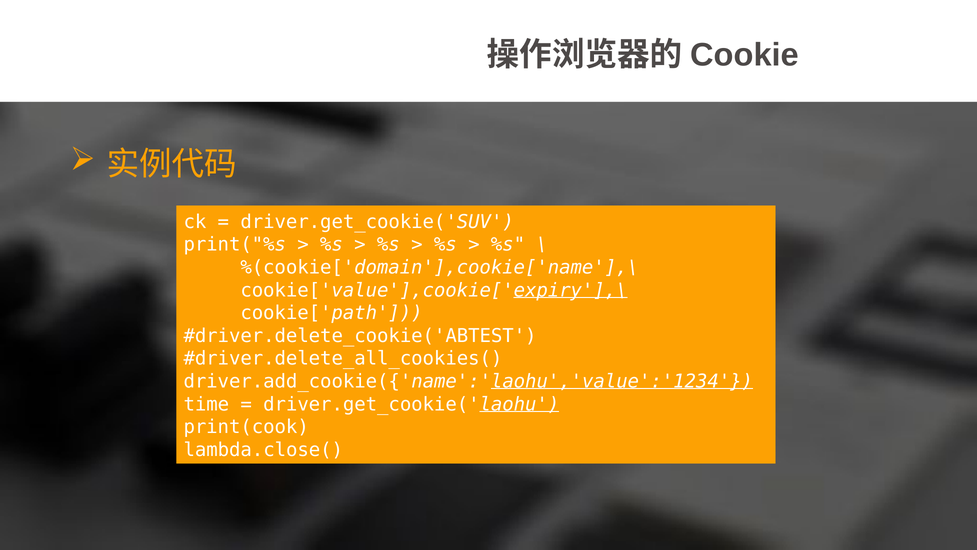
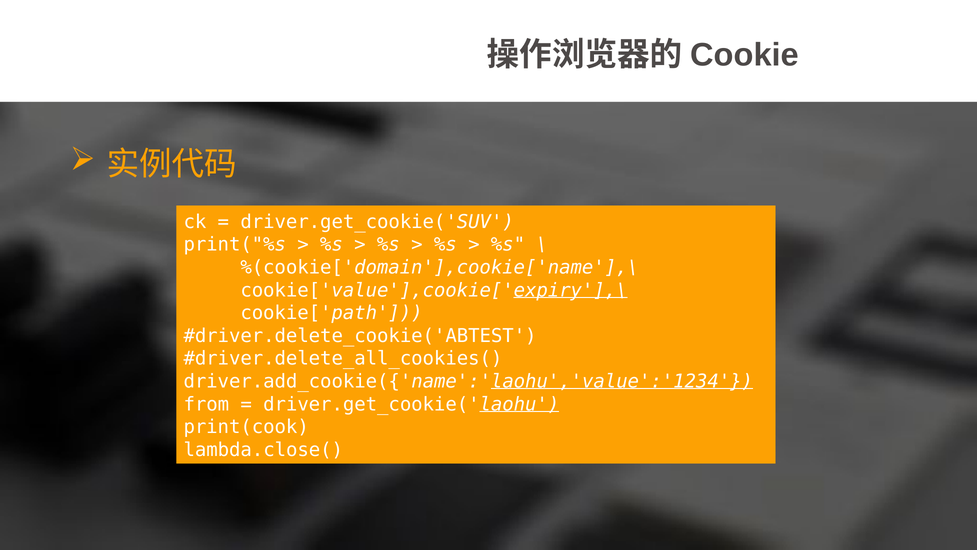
time: time -> from (206, 404)
